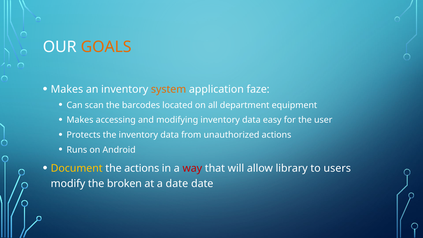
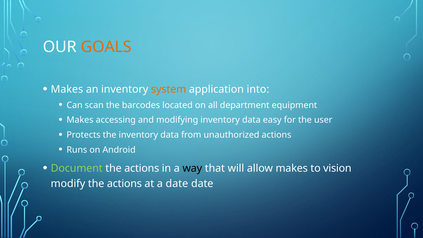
faze: faze -> into (258, 89)
Document colour: yellow -> light green (77, 168)
way colour: red -> black (192, 168)
allow library: library -> makes (292, 168)
users: users -> vision (337, 168)
modify the broken: broken -> actions (124, 184)
